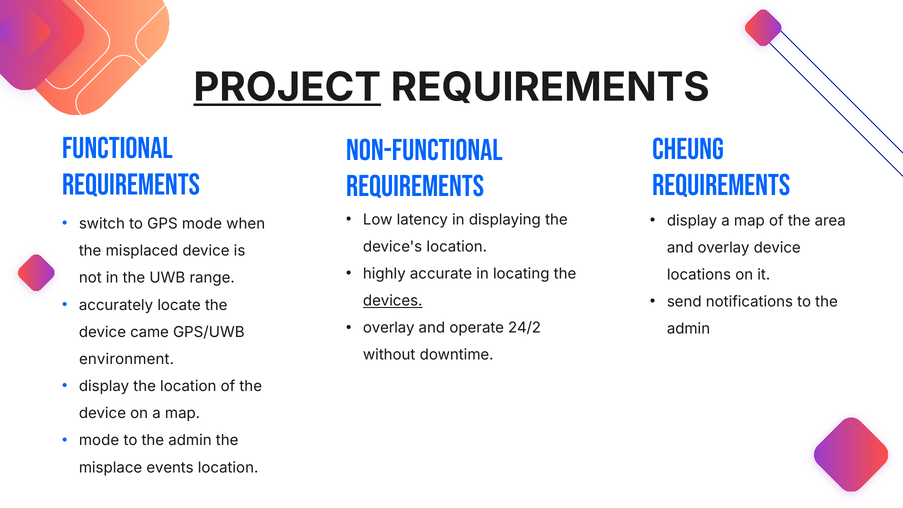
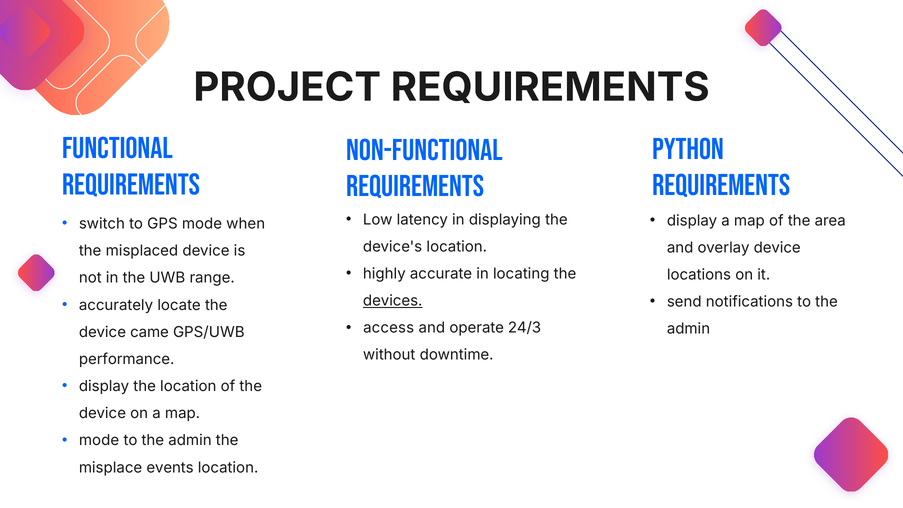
PROJECT underline: present -> none (287, 87)
Cheung: Cheung -> Python (688, 149)
overlay: overlay -> access (389, 328)
24/2: 24/2 -> 24/3 (525, 328)
environment: environment -> performance (127, 359)
